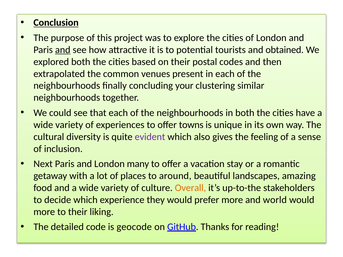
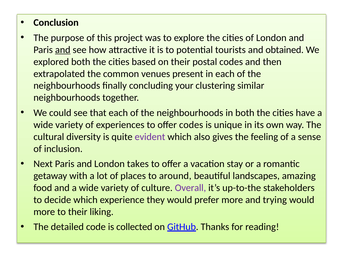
Conclusion underline: present -> none (56, 23)
offer towns: towns -> codes (191, 125)
many: many -> takes (138, 164)
Overall colour: orange -> purple (190, 188)
world: world -> trying (275, 200)
geocode: geocode -> collected (134, 227)
